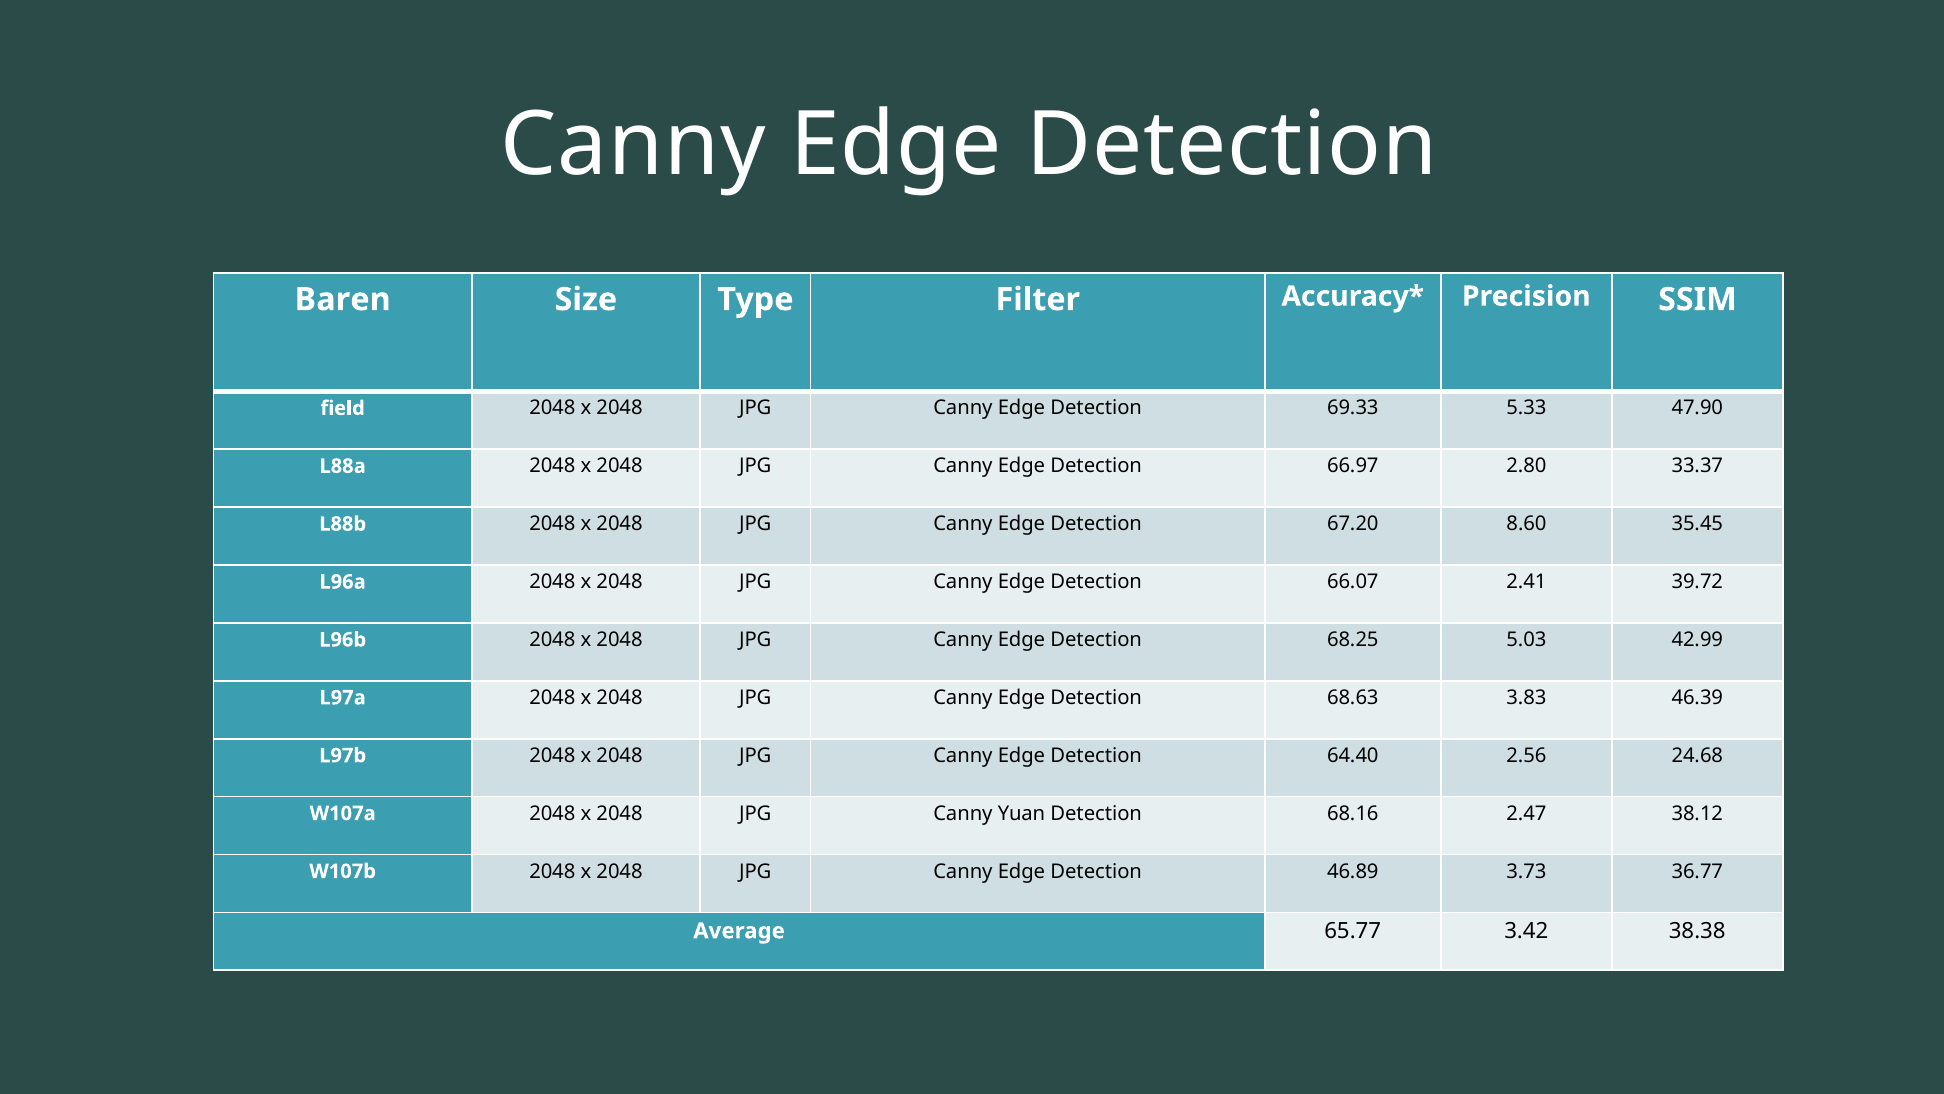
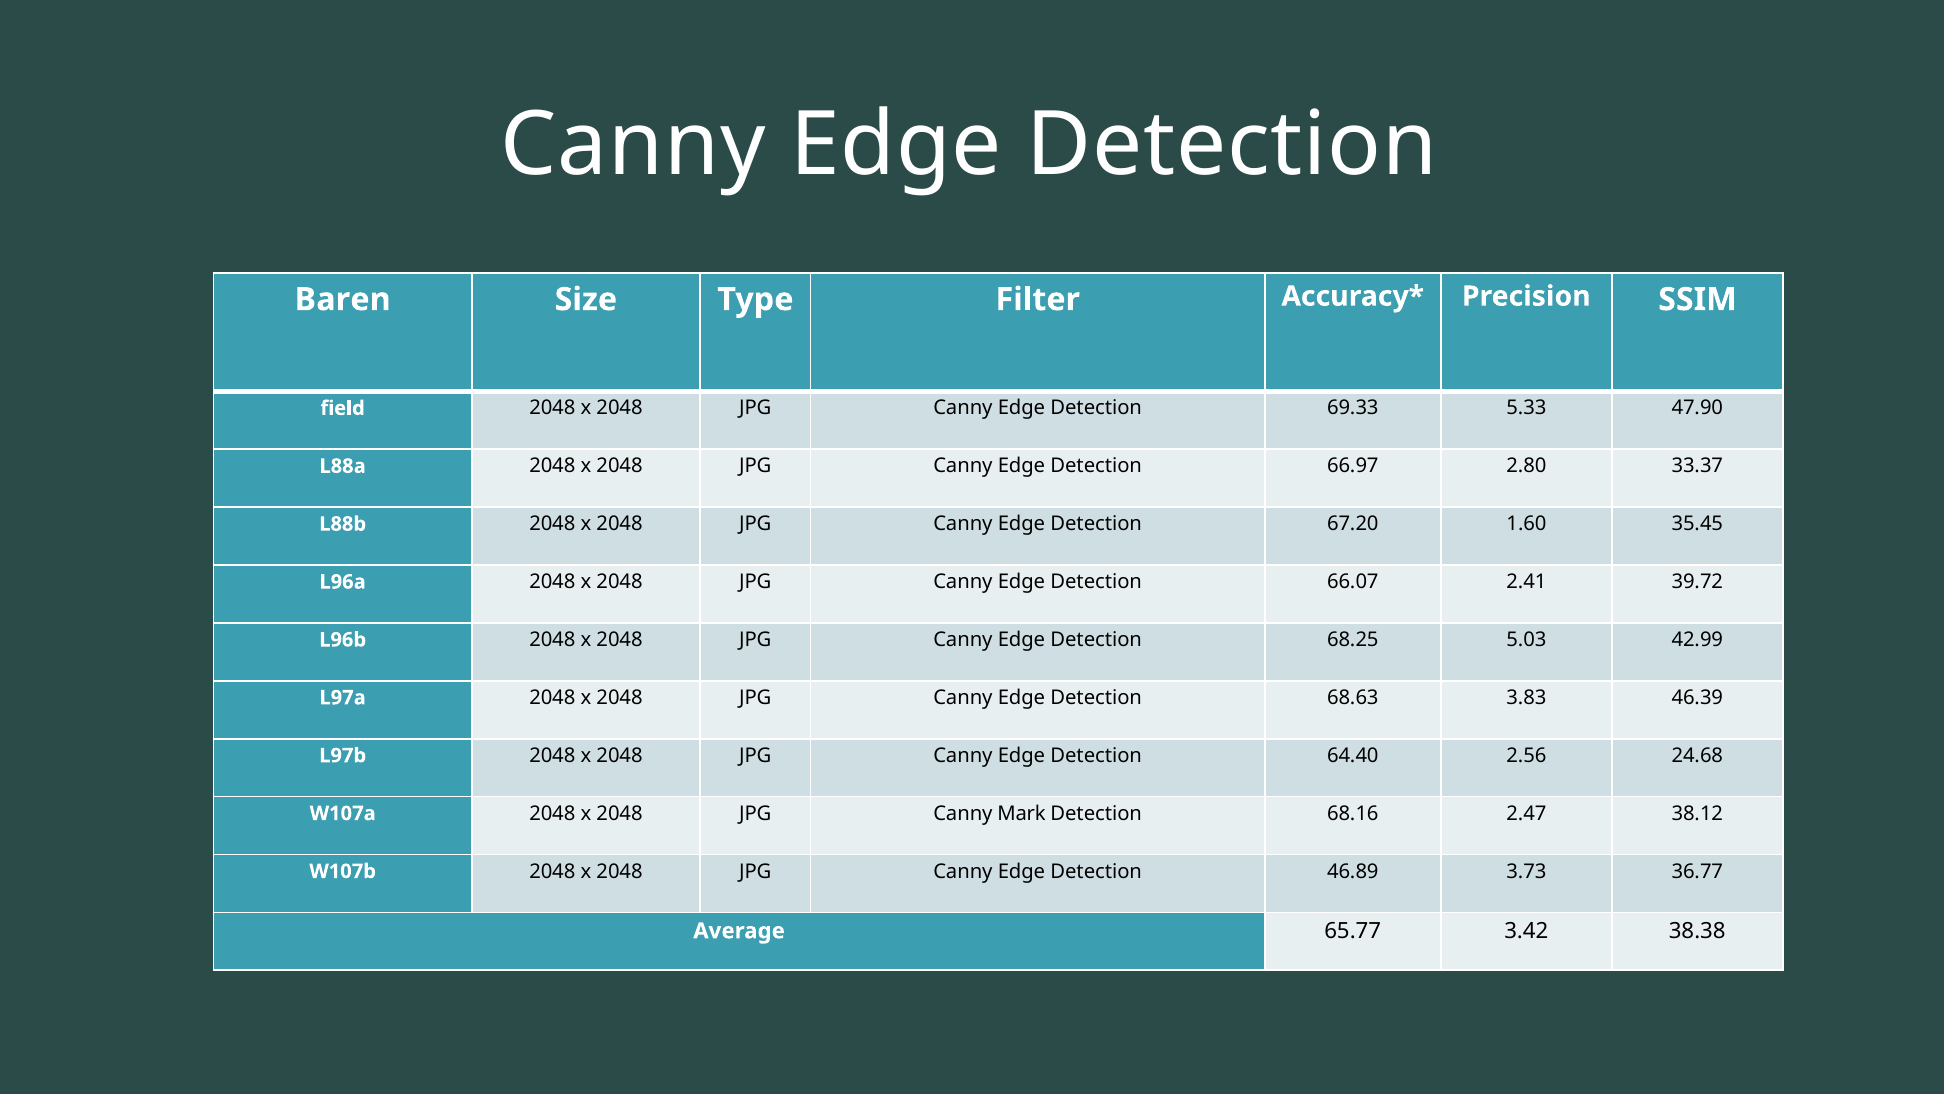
8.60: 8.60 -> 1.60 (1527, 524)
Yuan: Yuan -> Mark (1022, 813)
